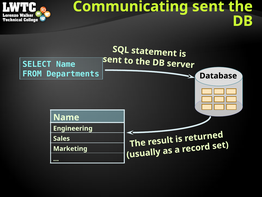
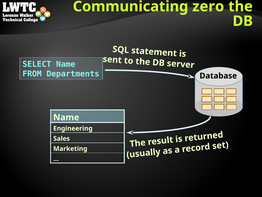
Communicating sent: sent -> zero (208, 6)
